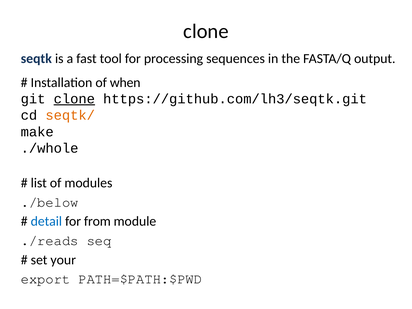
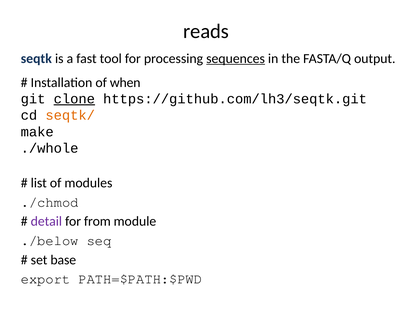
clone: clone -> reads (206, 31)
sequences underline: none -> present (236, 58)
./below: ./below -> ./chmod (50, 202)
detail colour: blue -> purple (46, 221)
./reads: ./reads -> ./below (50, 241)
your: your -> base (63, 260)
